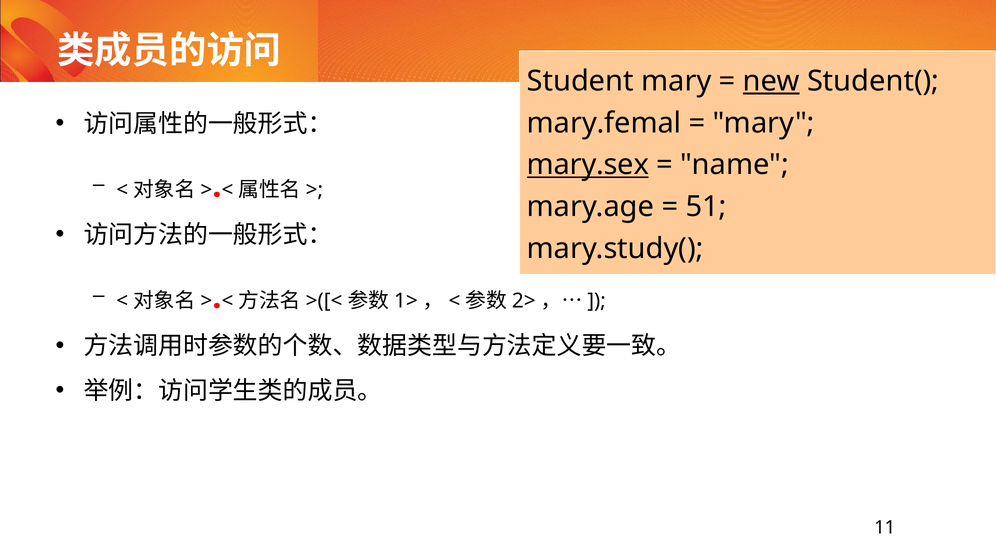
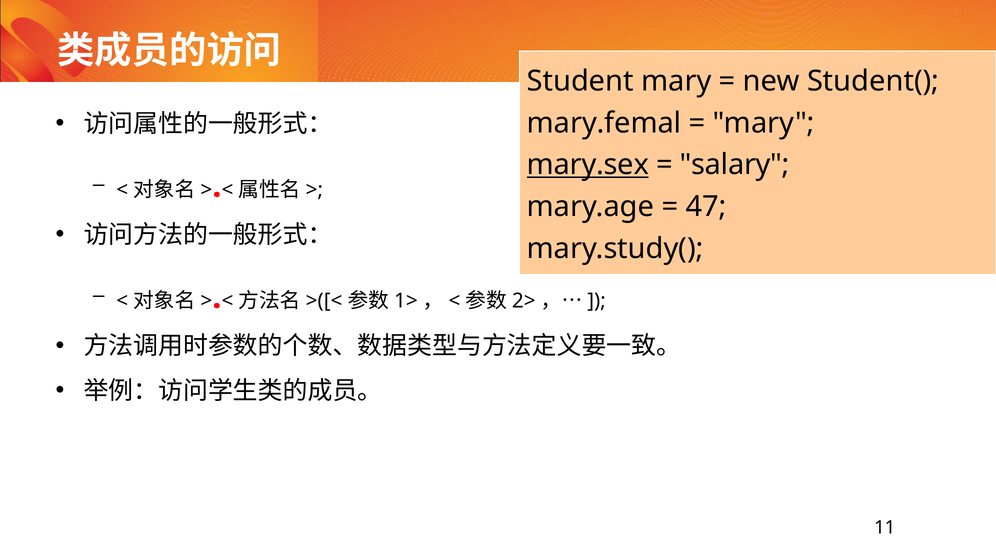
new underline: present -> none (771, 81)
name: name -> salary (735, 165)
51: 51 -> 47 (706, 207)
